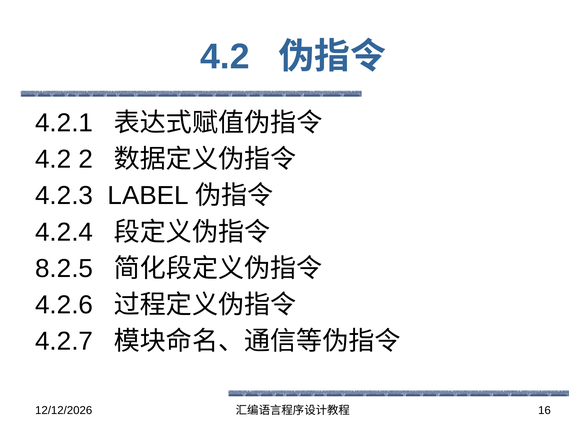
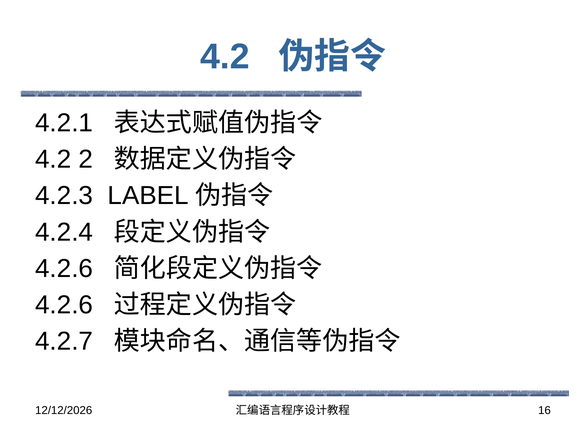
8.2.5: 8.2.5 -> 4.2.6 (64, 269)
